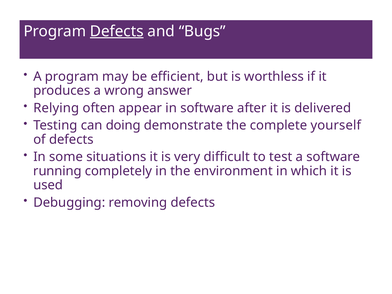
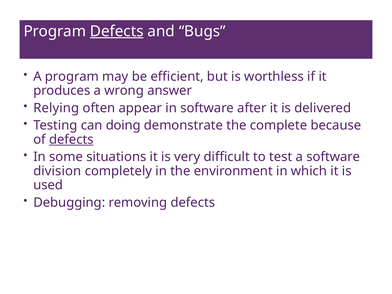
yourself: yourself -> because (336, 125)
defects underline: none -> present (71, 139)
running: running -> division (57, 171)
